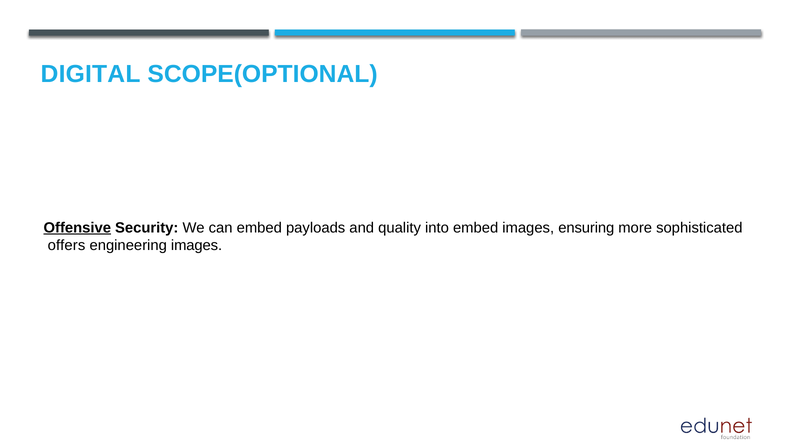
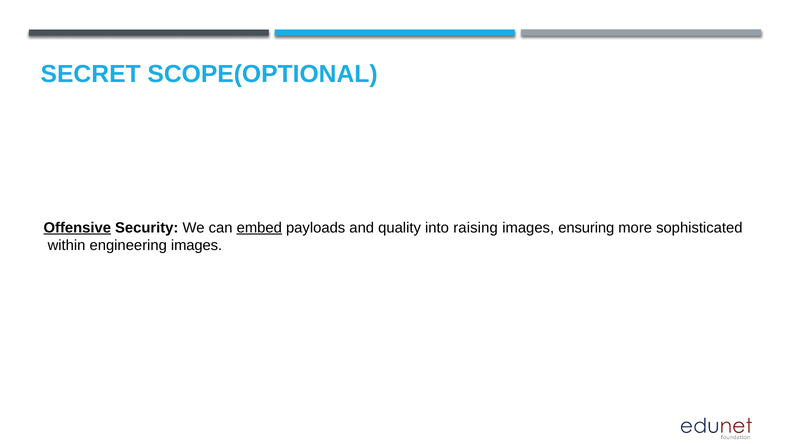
DIGITAL: DIGITAL -> SECRET (91, 74)
embed underline: none -> present (259, 228)
into embed: embed -> raising (476, 228)
offers: offers -> within (67, 246)
